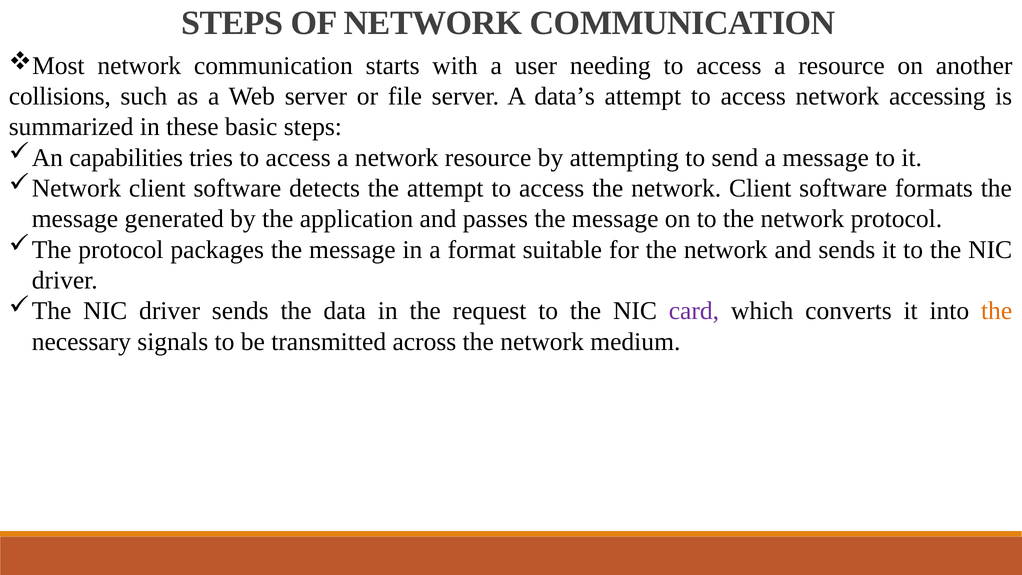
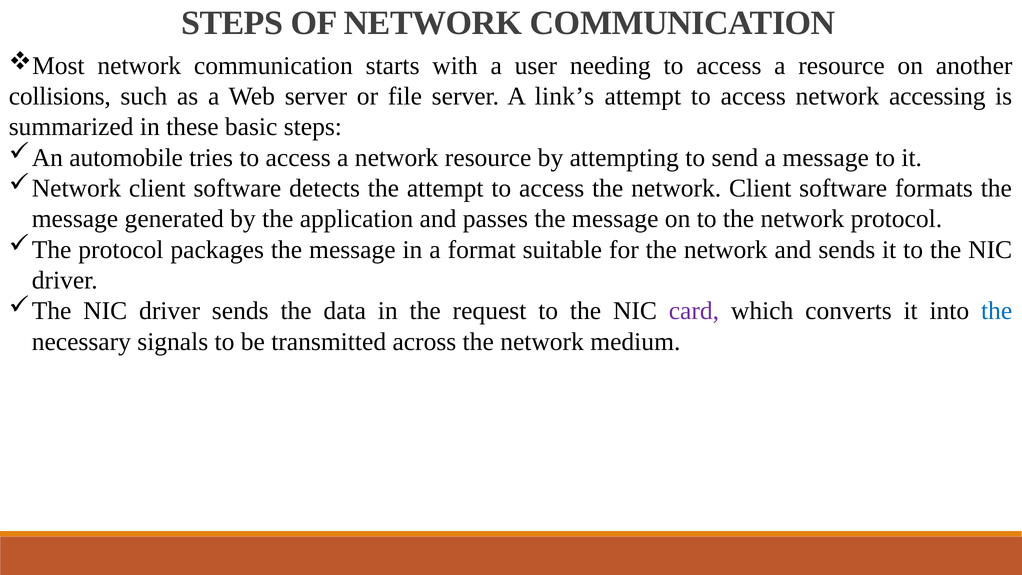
data’s: data’s -> link’s (564, 96)
capabilities: capabilities -> automobile (126, 158)
the colour: orange -> blue (997, 311)
